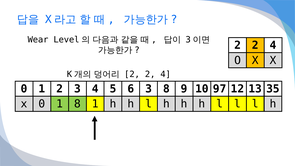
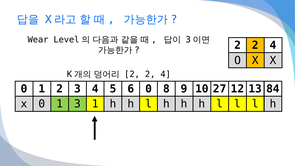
6 3: 3 -> 0 (149, 89)
97: 97 -> 27 (220, 89)
35: 35 -> 84 (273, 89)
1 8: 8 -> 3 (77, 104)
